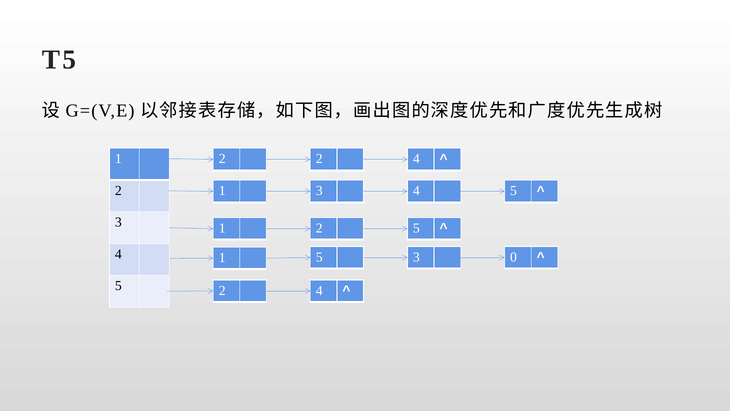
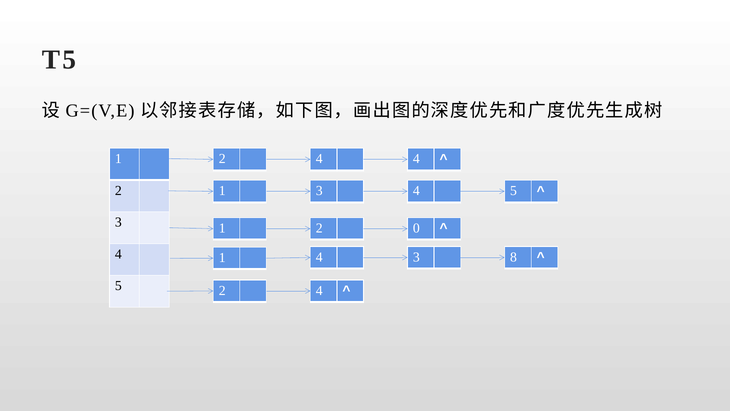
2: 2 -> 4 (319, 159)
2 5: 5 -> 0 (416, 228)
1 5: 5 -> 4 (319, 257)
0: 0 -> 8 (513, 257)
